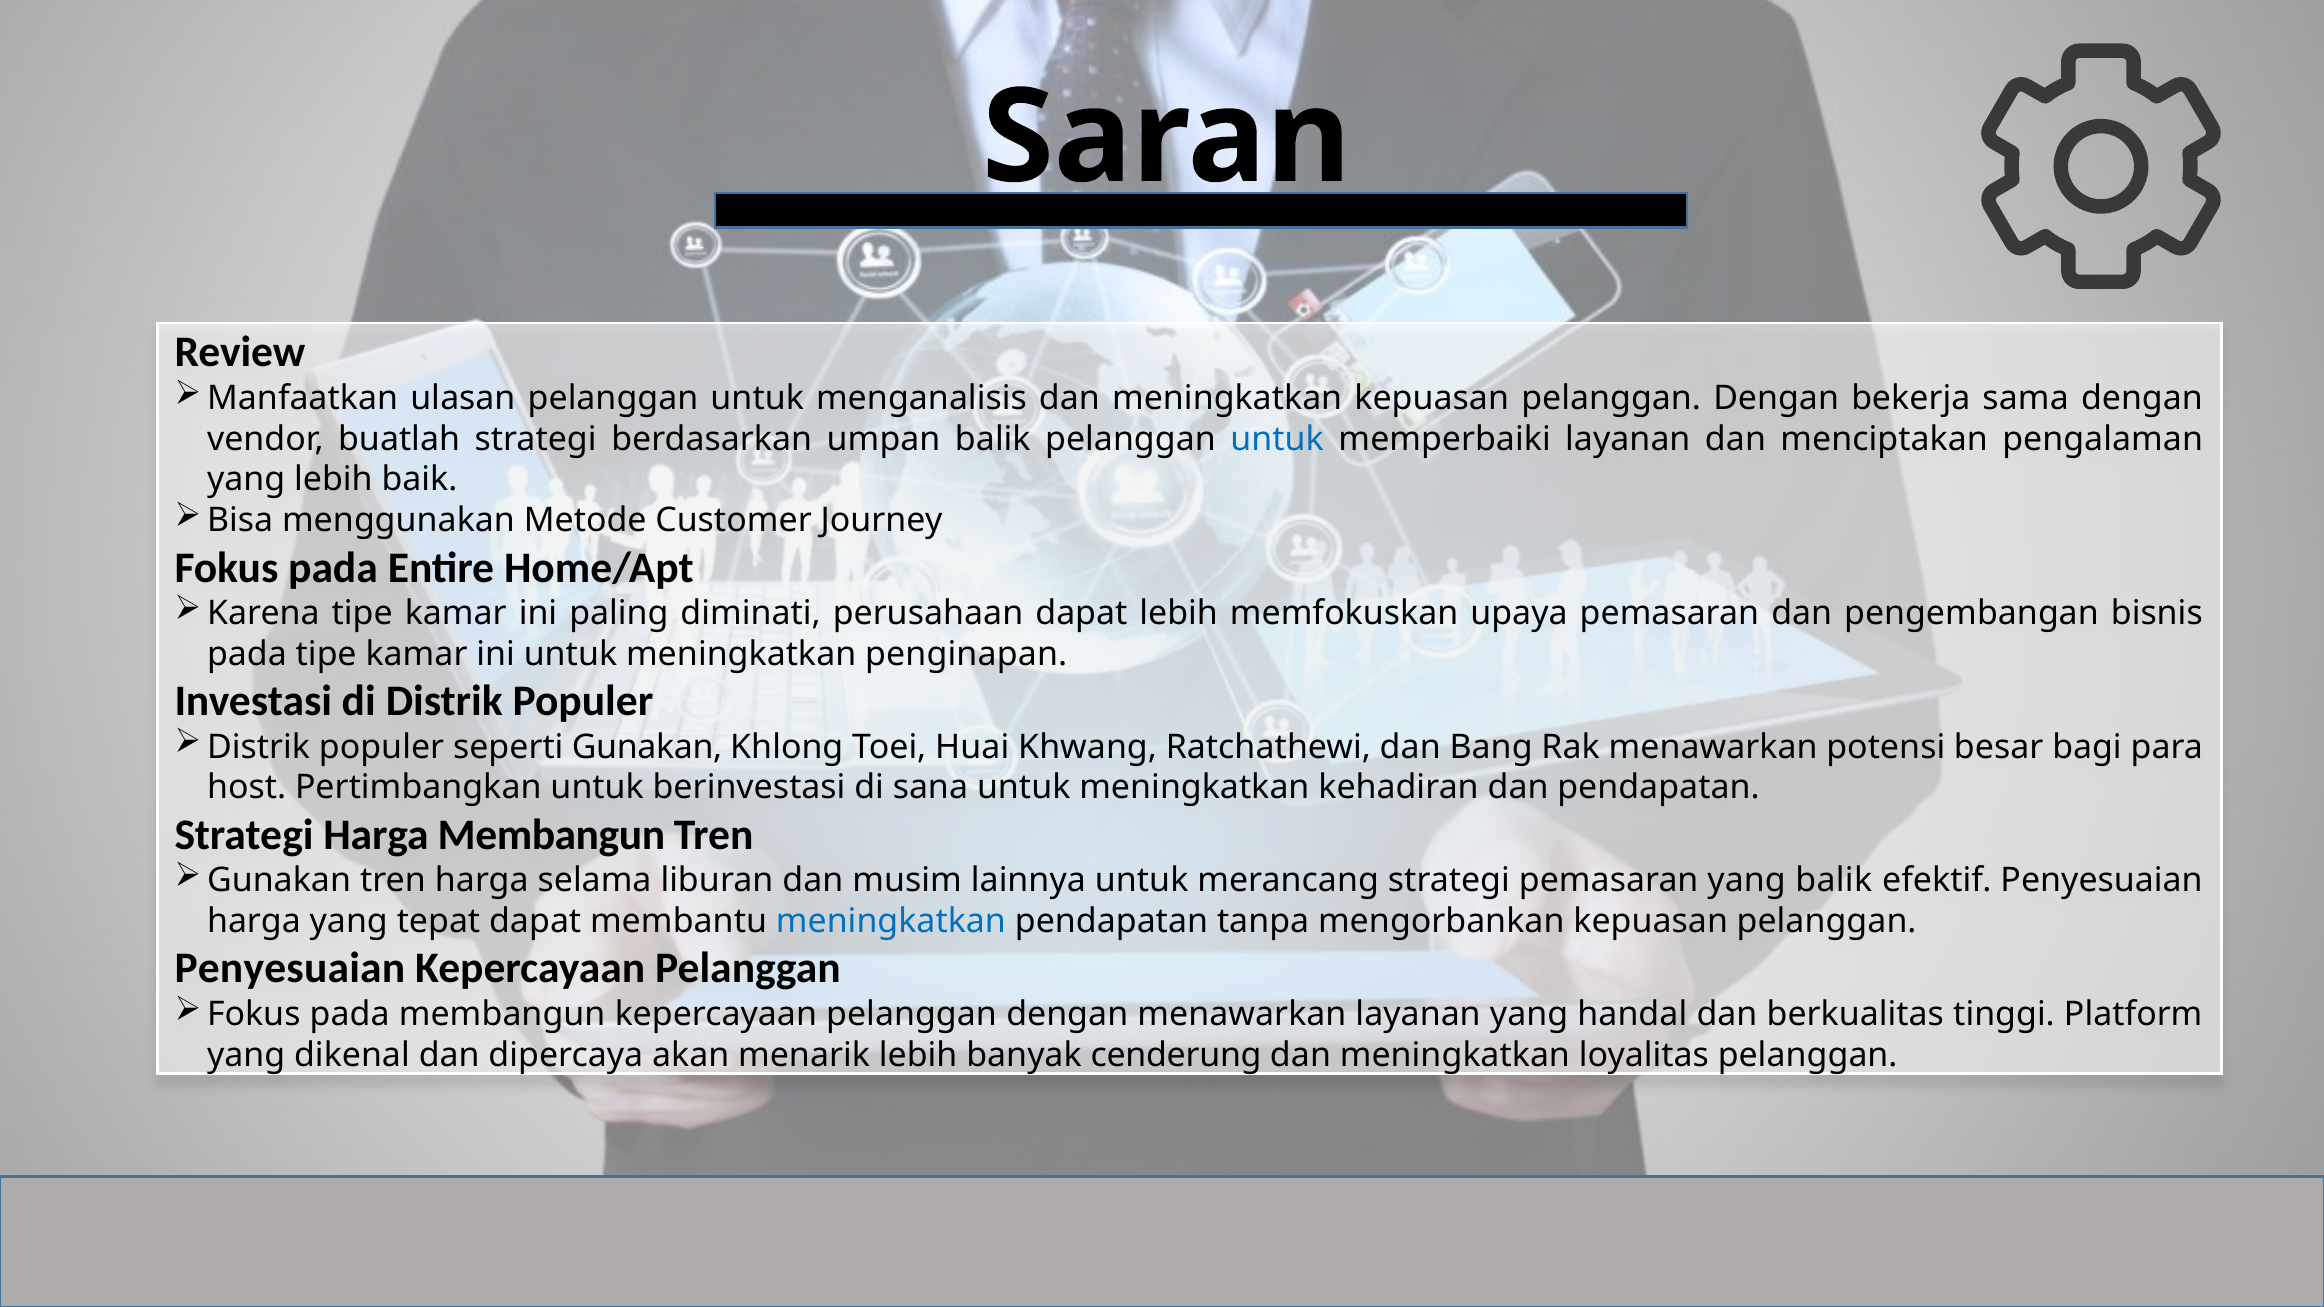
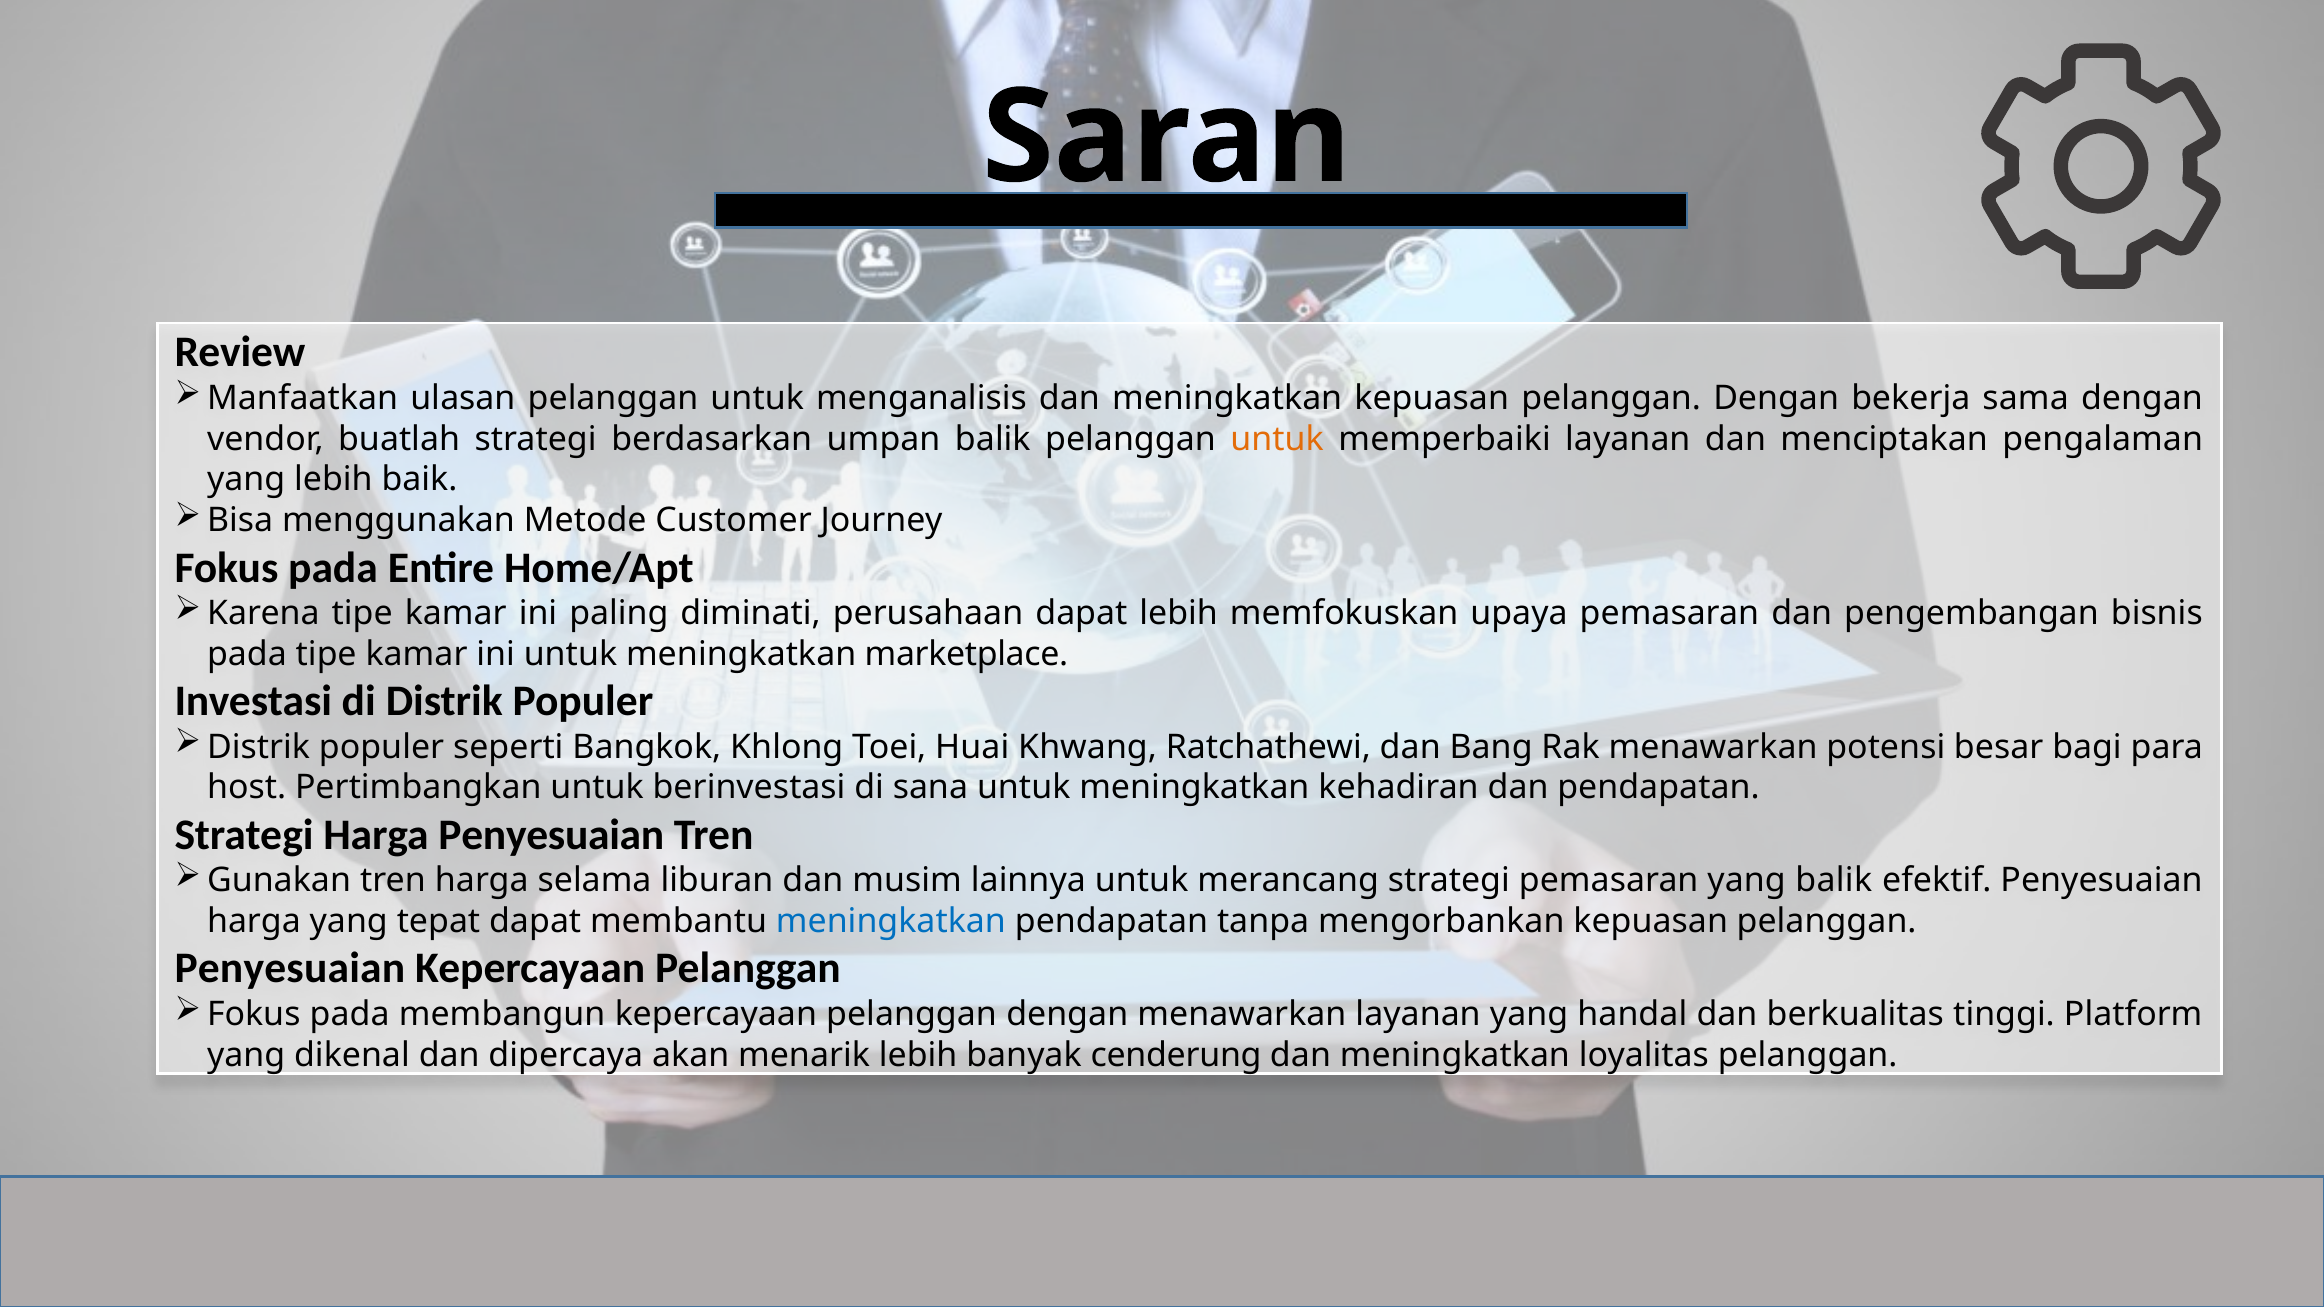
untuk colour: blue -> orange (1277, 439)
penginapan: penginapan -> marketplace (966, 654)
seperti Gunakan: Gunakan -> Bangkok (647, 747)
Harga Membangun: Membangun -> Penyesuaian (551, 835)
